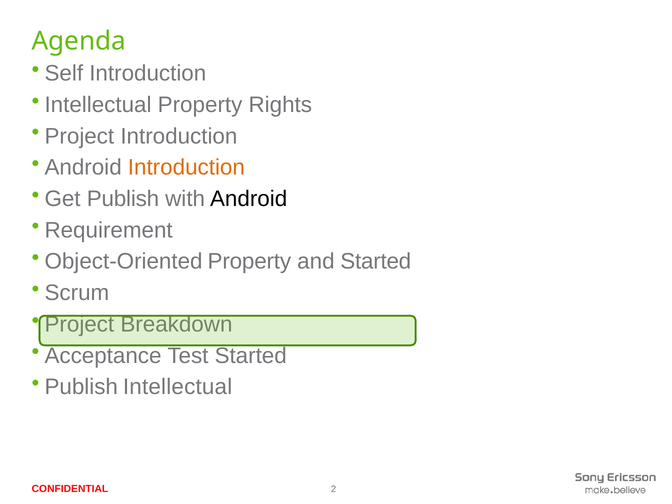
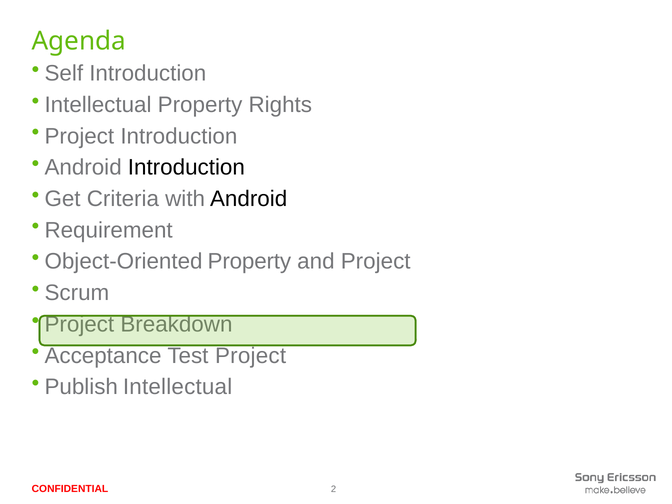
Introduction colour: orange -> black (186, 168)
Get Publish: Publish -> Criteria (123, 199)
and Started: Started -> Project (376, 262)
Test Started: Started -> Project (251, 356)
